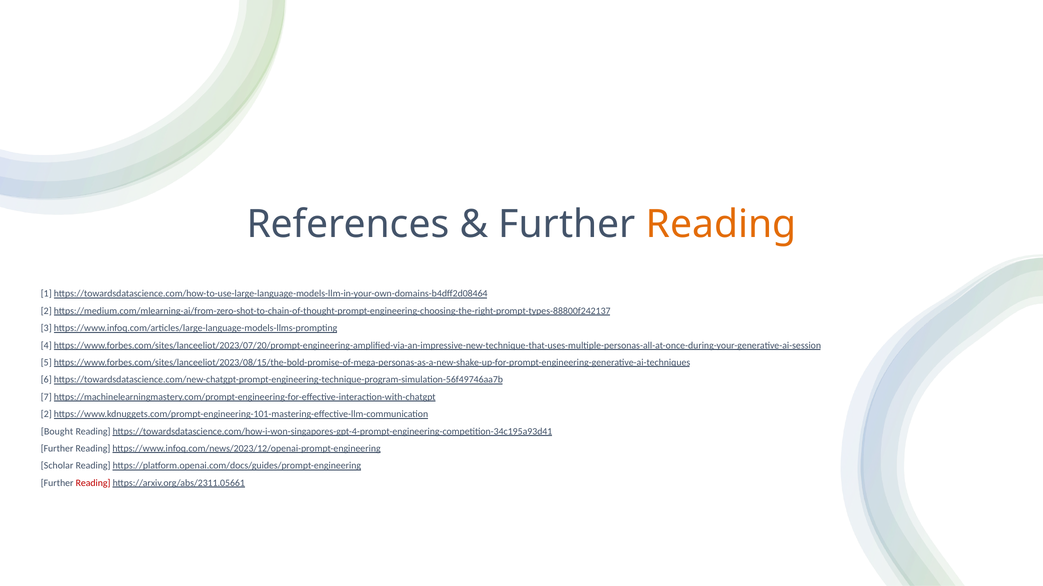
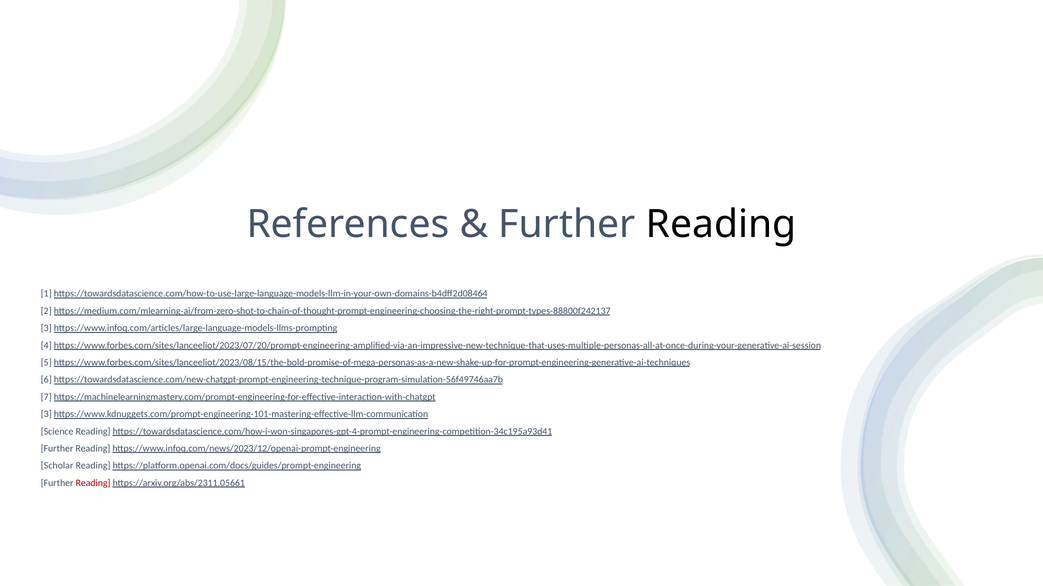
Reading colour: orange -> black (721, 225)
2: 2 -> 3 (46, 415)
Bought: Bought -> Science (57, 432)
